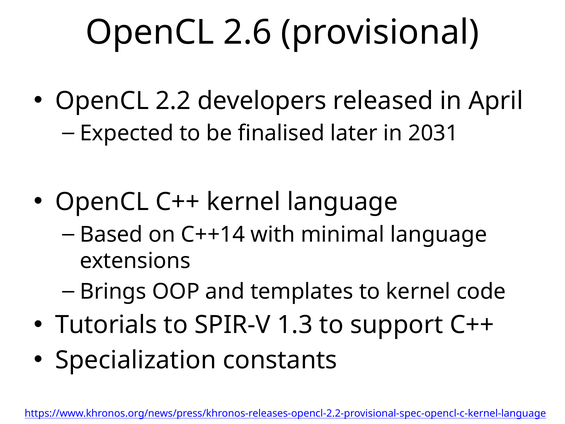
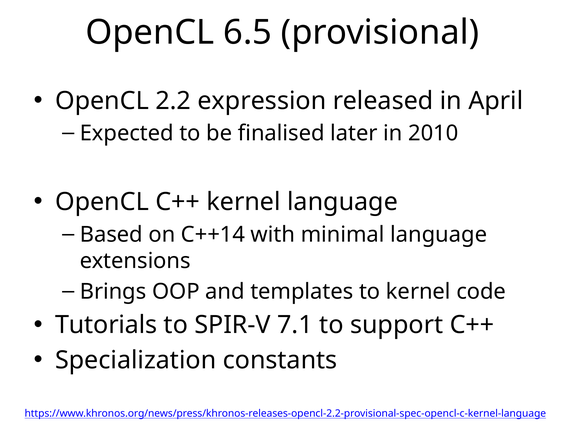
2.6: 2.6 -> 6.5 (248, 32)
developers: developers -> expression (262, 101)
2031: 2031 -> 2010 (433, 133)
1.3: 1.3 -> 7.1 (295, 325)
